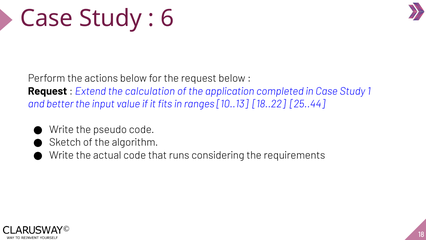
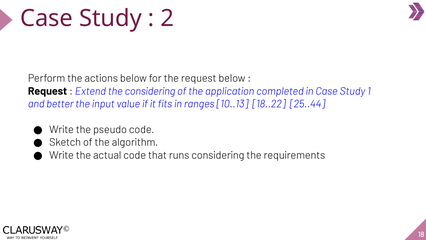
6: 6 -> 2 (167, 18)
the calculation: calculation -> considering (150, 91)
